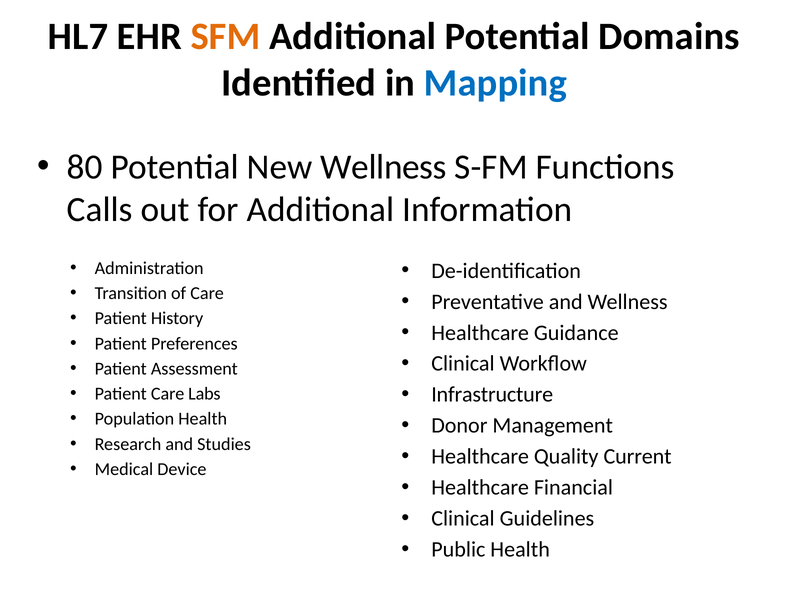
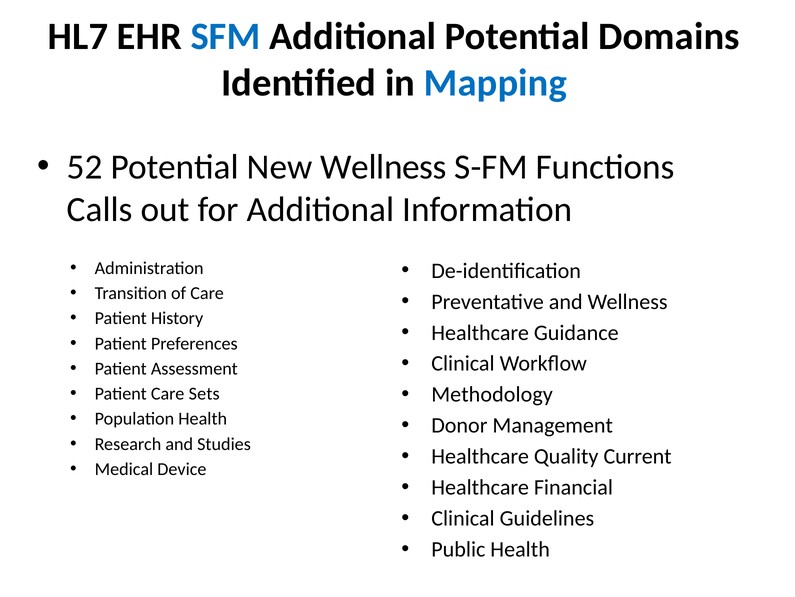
SFM colour: orange -> blue (225, 36)
80: 80 -> 52 (85, 167)
Infrastructure: Infrastructure -> Methodology (492, 394)
Labs: Labs -> Sets (204, 393)
